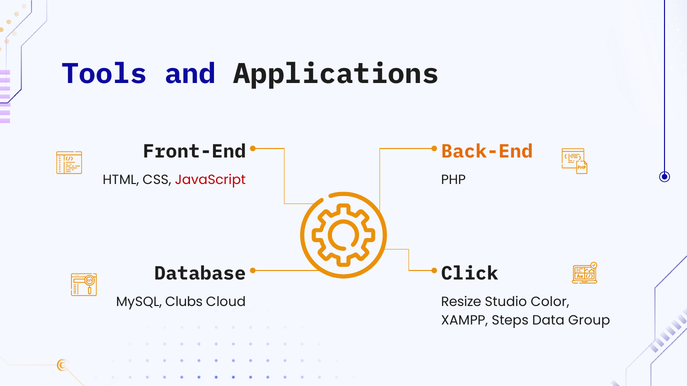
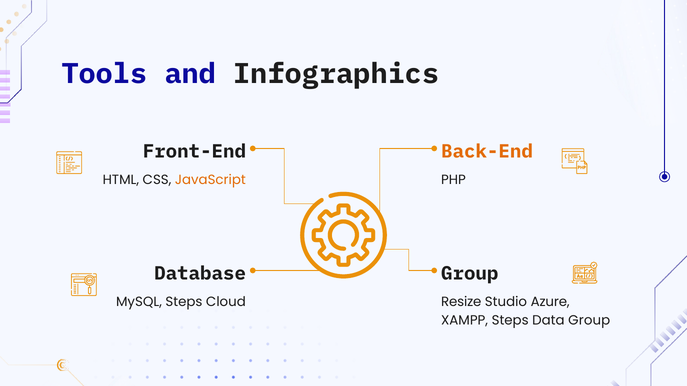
Applications: Applications -> Infographics (336, 74)
JavaScript colour: red -> orange (210, 180)
Click: Click -> Group (470, 274)
MySQL Clubs: Clubs -> Steps (184, 302)
Color: Color -> Azure (550, 302)
